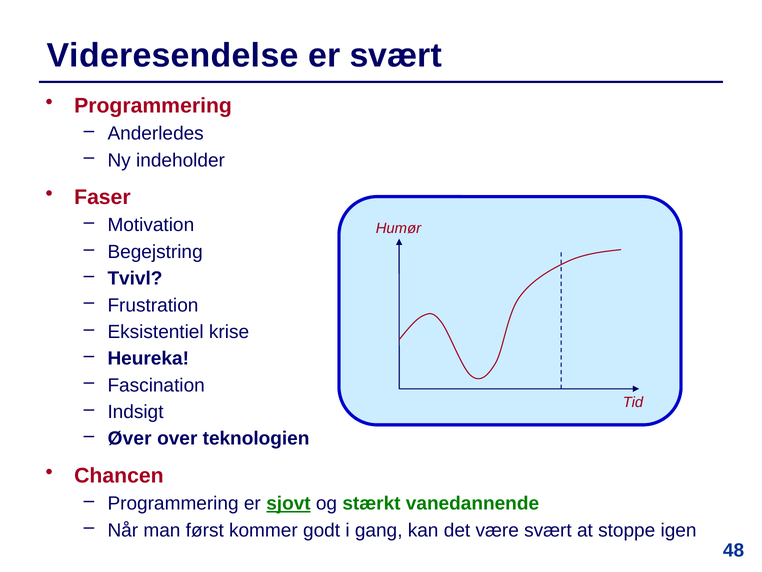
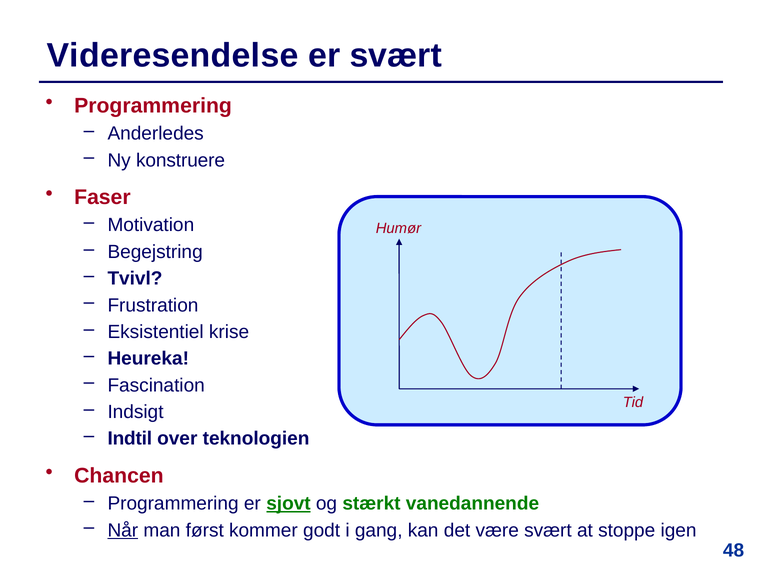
indeholder: indeholder -> konstruere (181, 160)
Øver: Øver -> Indtil (130, 438)
Når underline: none -> present (123, 530)
